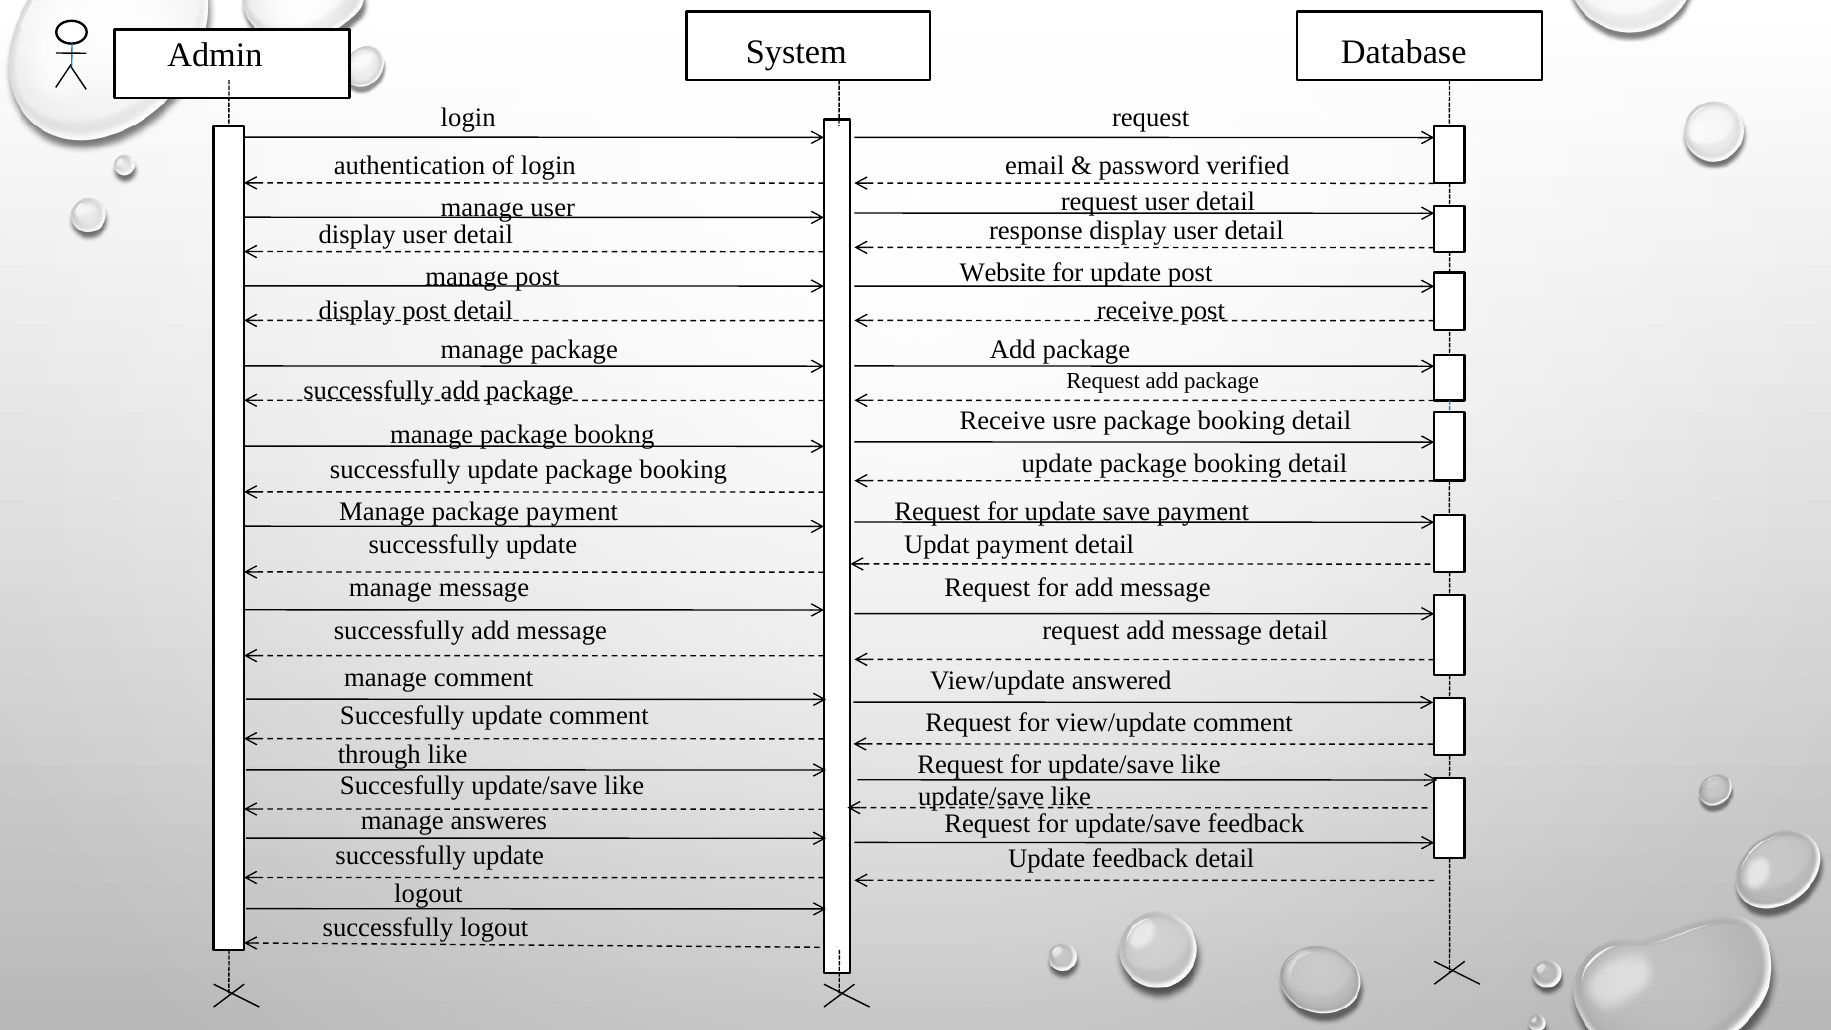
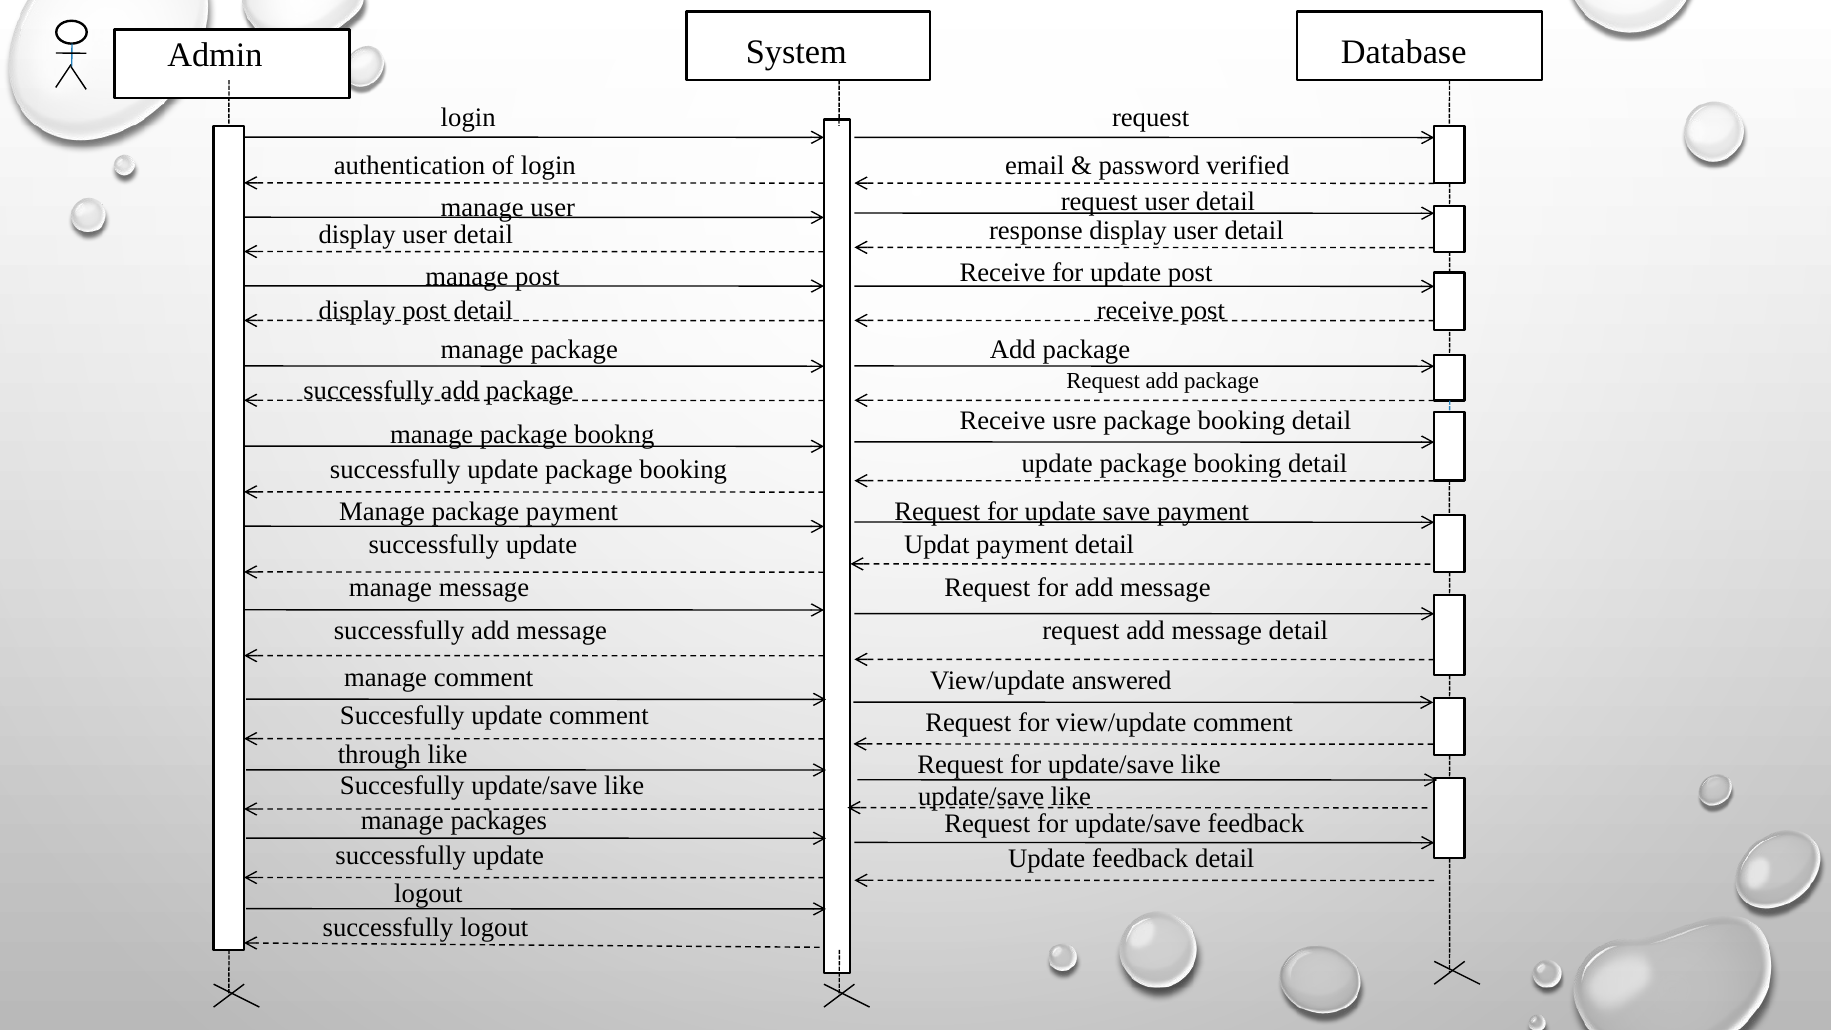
Website: Website -> Receive (1003, 272)
answeres: answeres -> packages (499, 821)
